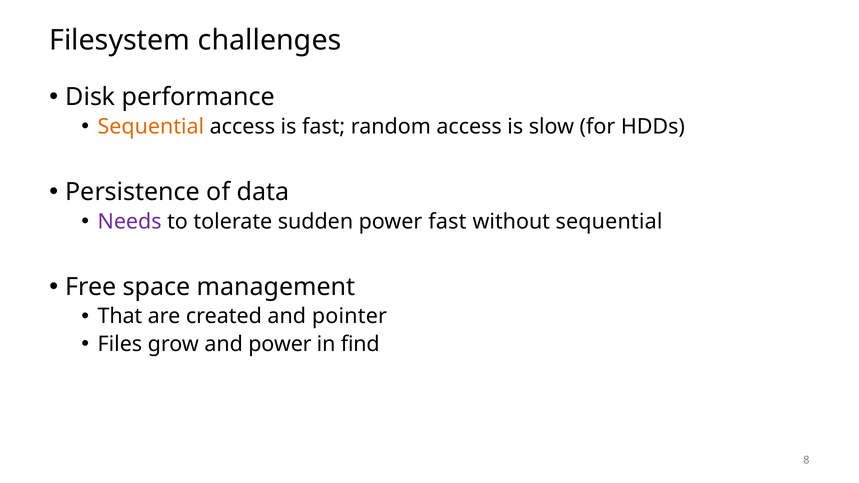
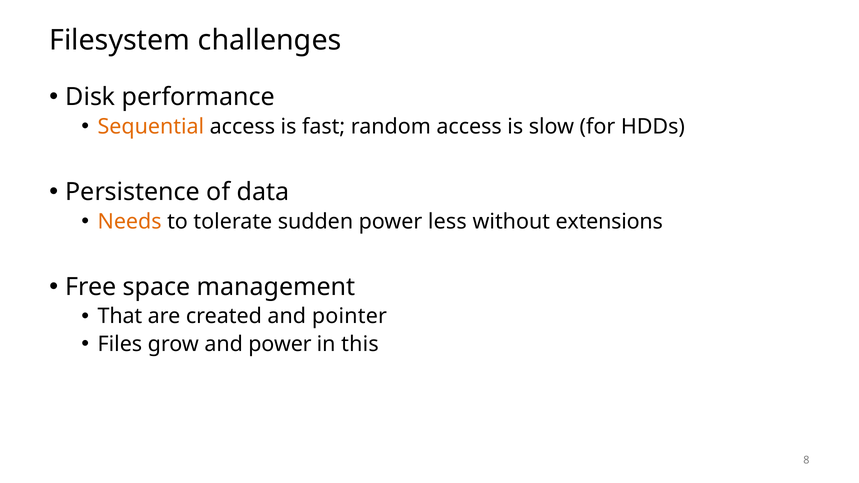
Needs colour: purple -> orange (130, 222)
power fast: fast -> less (447, 222)
without sequential: sequential -> extensions (609, 222)
find: find -> this (360, 344)
